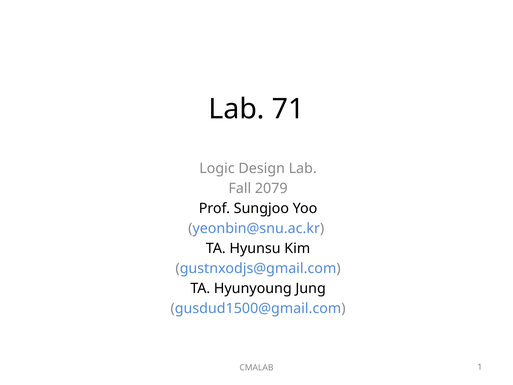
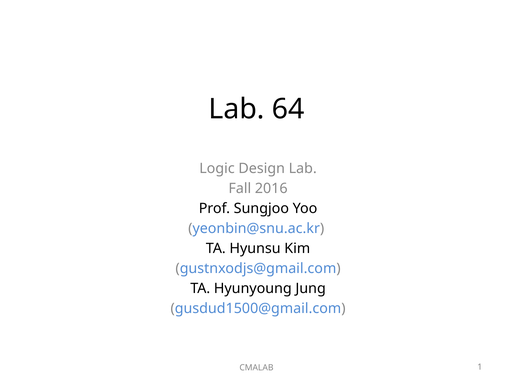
71: 71 -> 64 (288, 109)
2079: 2079 -> 2016 (271, 188)
